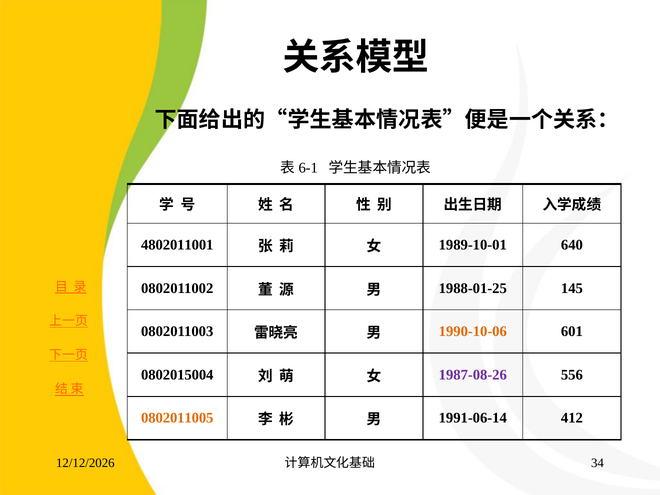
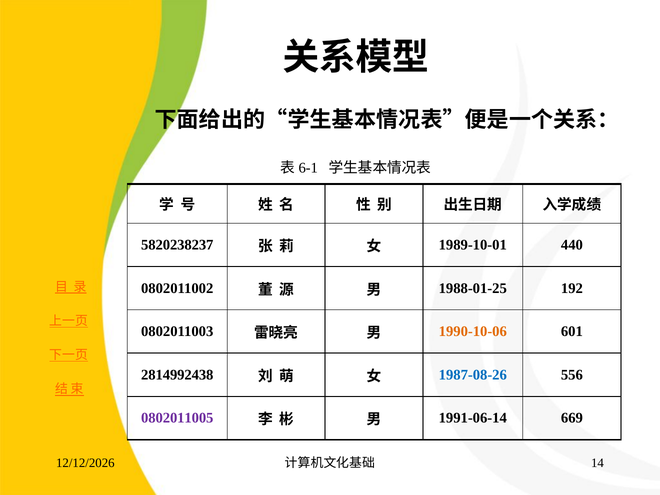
4802011001: 4802011001 -> 5820238237 (177, 245)
640: 640 -> 440 (572, 245)
145: 145 -> 192 (572, 288)
0802015004: 0802015004 -> 2814992438 (177, 375)
1987-08-26 colour: purple -> blue (473, 375)
0802011005 colour: orange -> purple (177, 418)
412: 412 -> 669 (572, 418)
34: 34 -> 14 (597, 463)
